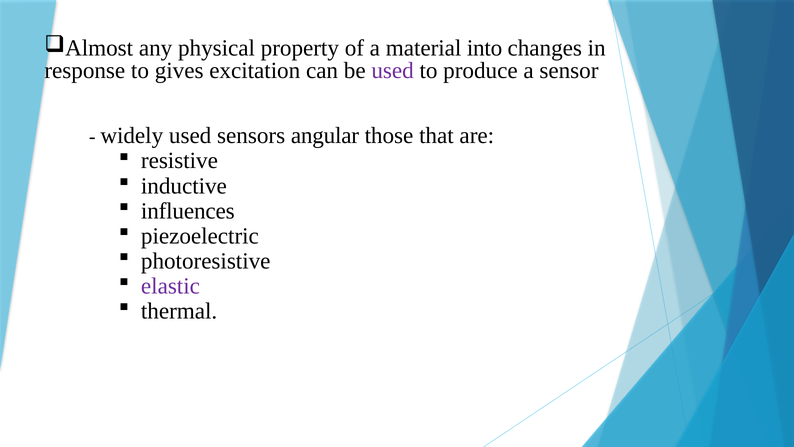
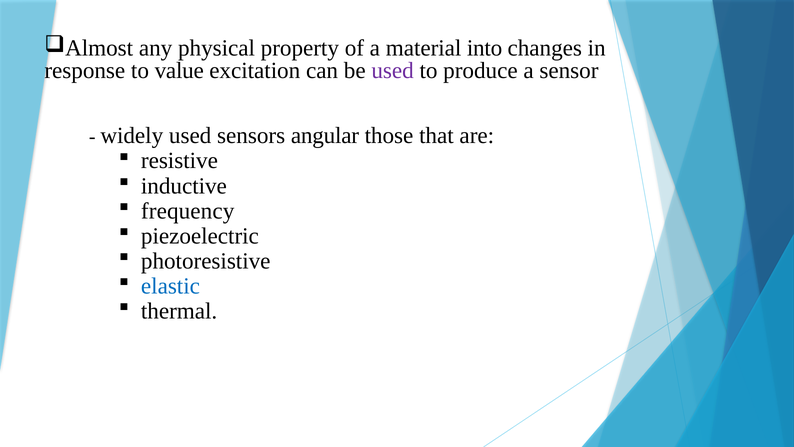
gives: gives -> value (179, 71)
influences: influences -> frequency (188, 211)
elastic colour: purple -> blue (170, 286)
